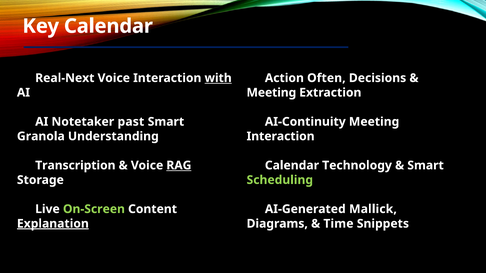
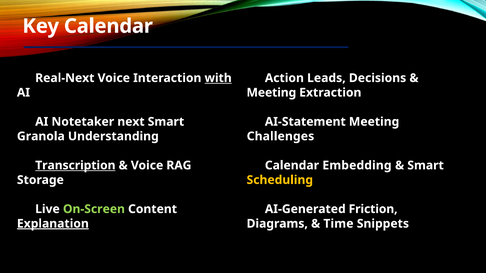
Often: Often -> Leads (326, 78)
past: past -> next (131, 122)
AI-Continuity: AI-Continuity -> AI-Statement (305, 122)
Interaction: Interaction -> Challenges (280, 136)
Transcription underline: none -> present (75, 166)
RAG underline: present -> none (179, 166)
Technology: Technology -> Embedding (357, 166)
Scheduling colour: light green -> yellow (280, 180)
Mallick: Mallick -> Friction (373, 209)
